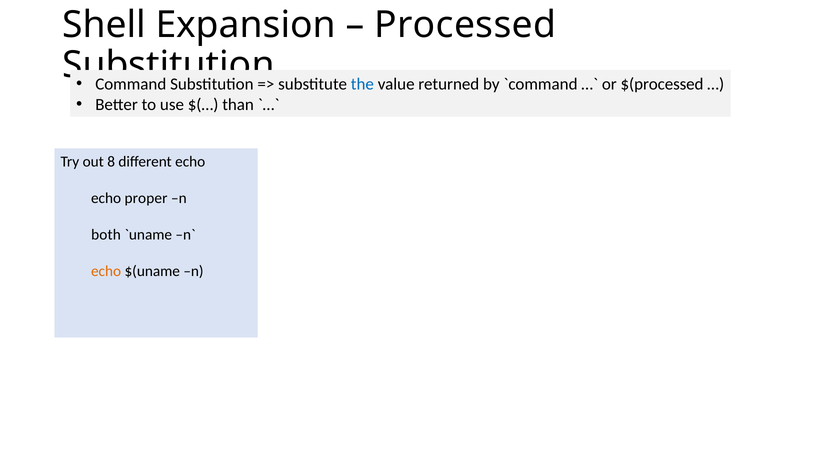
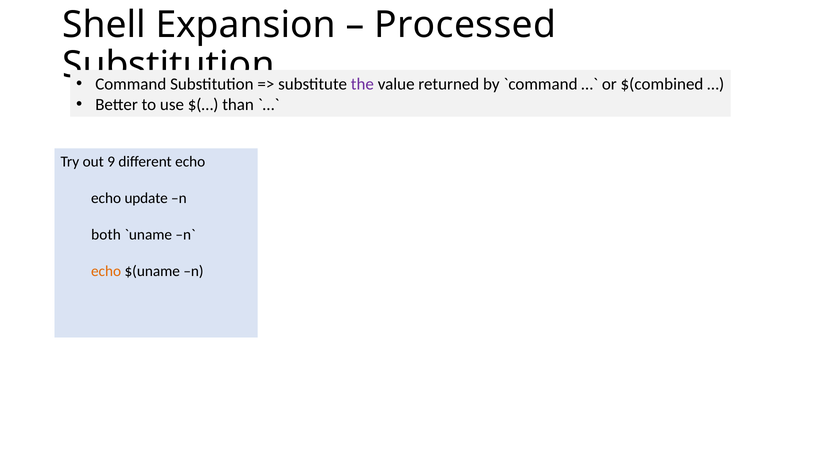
the colour: blue -> purple (362, 84)
$(processed: $(processed -> $(combined (662, 84)
8: 8 -> 9 (111, 161)
proper: proper -> update (146, 198)
